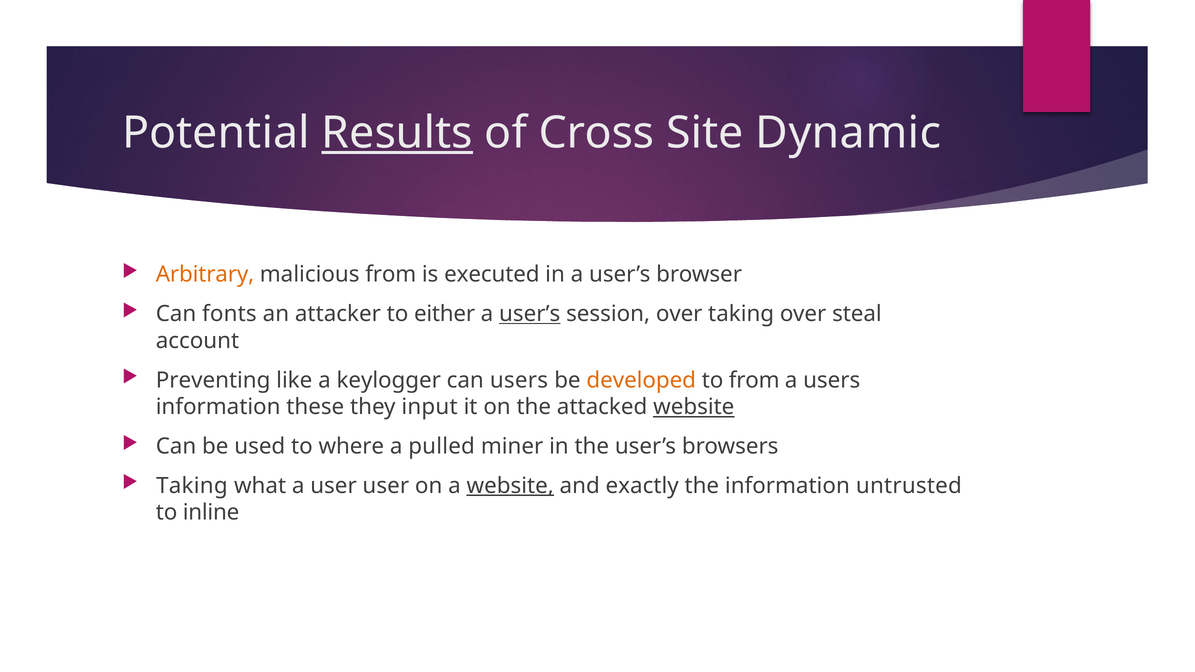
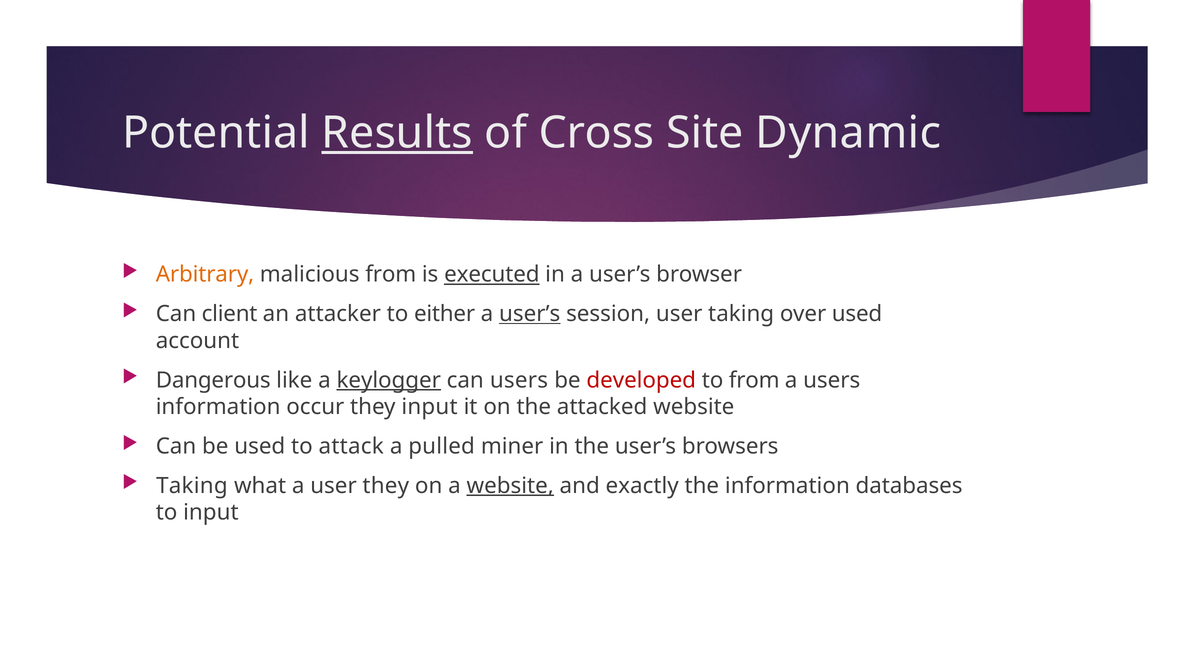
executed underline: none -> present (492, 275)
fonts: fonts -> client (230, 314)
session over: over -> user (679, 314)
over steal: steal -> used (857, 314)
Preventing: Preventing -> Dangerous (213, 380)
keylogger underline: none -> present (389, 380)
developed colour: orange -> red (641, 380)
these: these -> occur (315, 407)
website underline: present -> none (694, 407)
where: where -> attack (351, 446)
user user: user -> they (386, 486)
untrusted: untrusted -> databases (909, 486)
to inline: inline -> input (211, 513)
